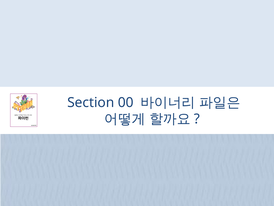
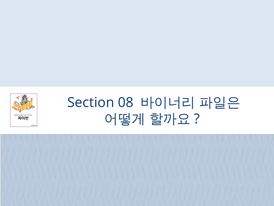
00: 00 -> 08 (126, 102)
